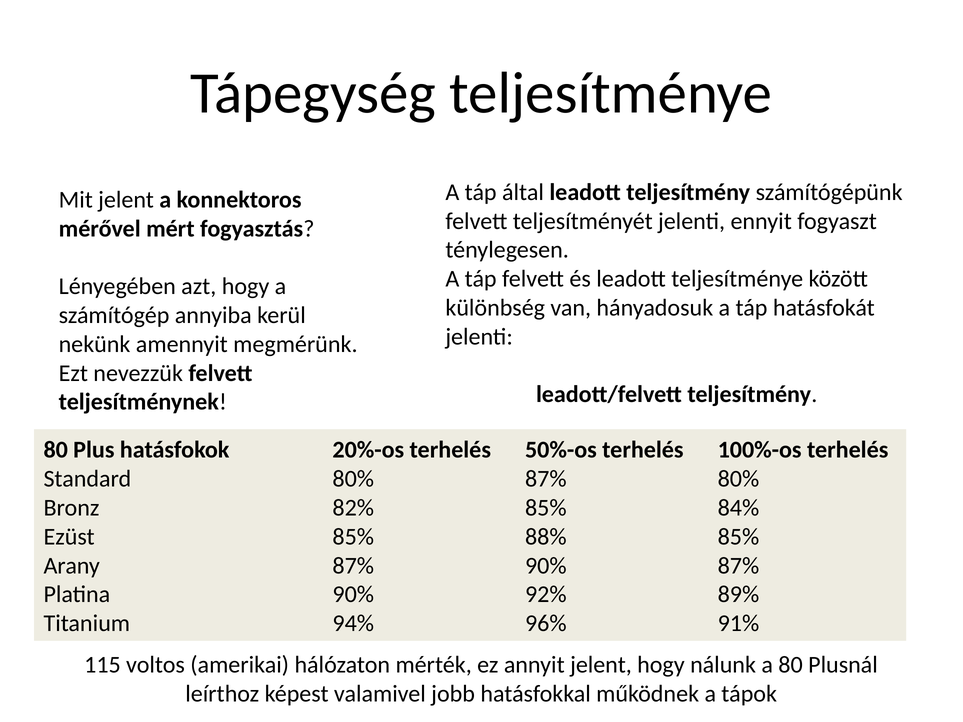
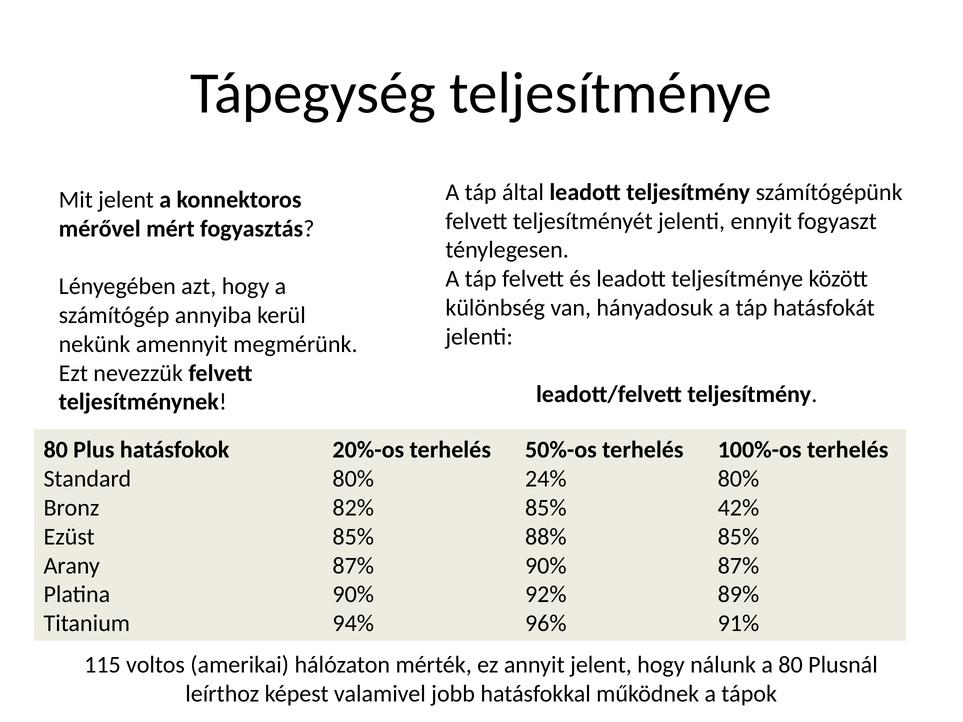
80% 87%: 87% -> 24% (546, 479)
84%: 84% -> 42% (738, 508)
